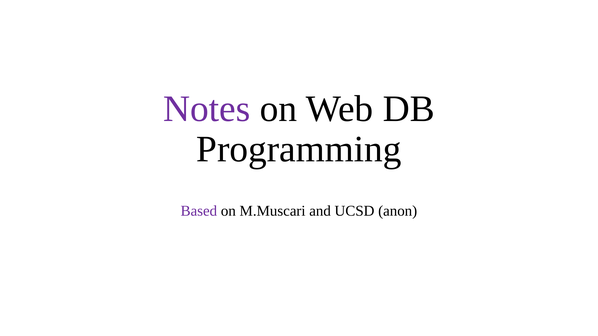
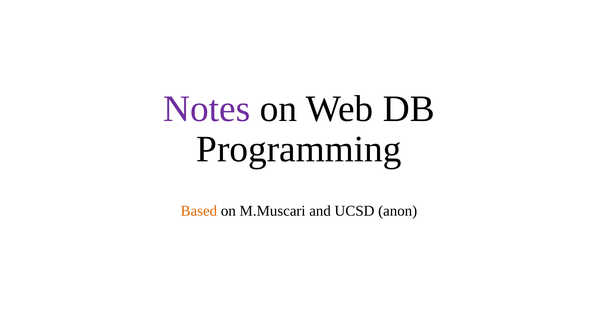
Based colour: purple -> orange (199, 211)
